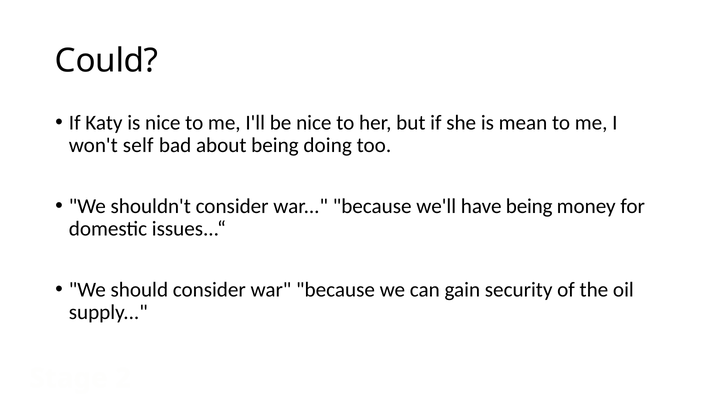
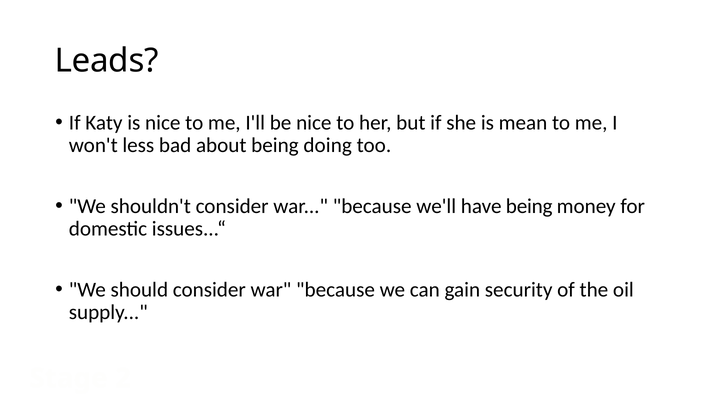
Could: Could -> Leads (107, 61)
self: self -> less (138, 145)
